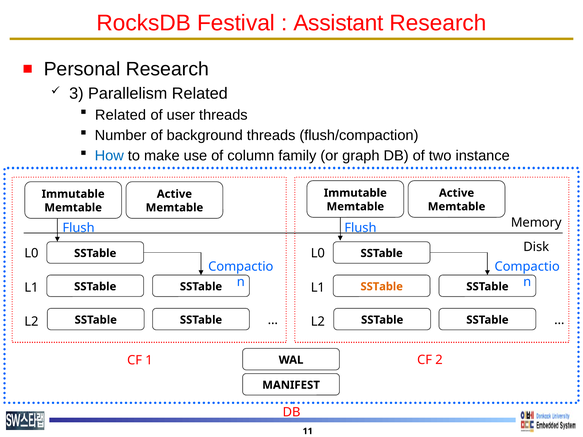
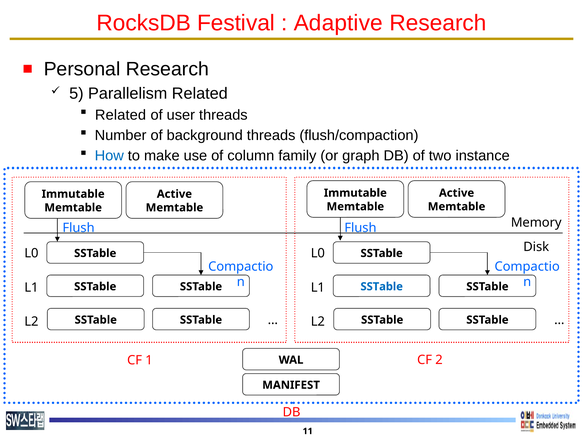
Assistant: Assistant -> Adaptive (338, 23)
3: 3 -> 5 (76, 94)
SSTable colour: orange -> blue (382, 287)
